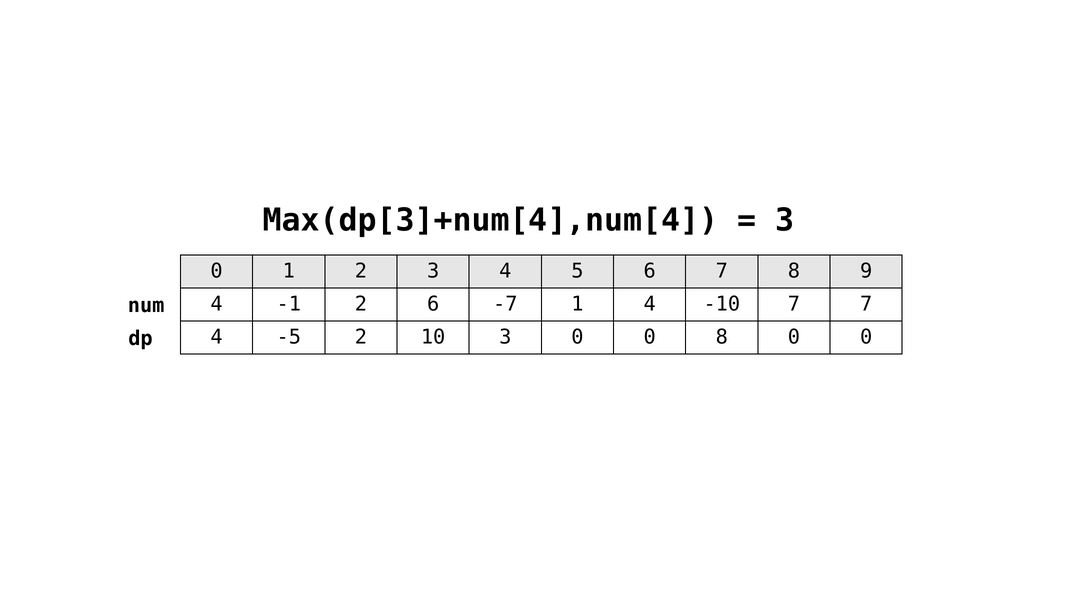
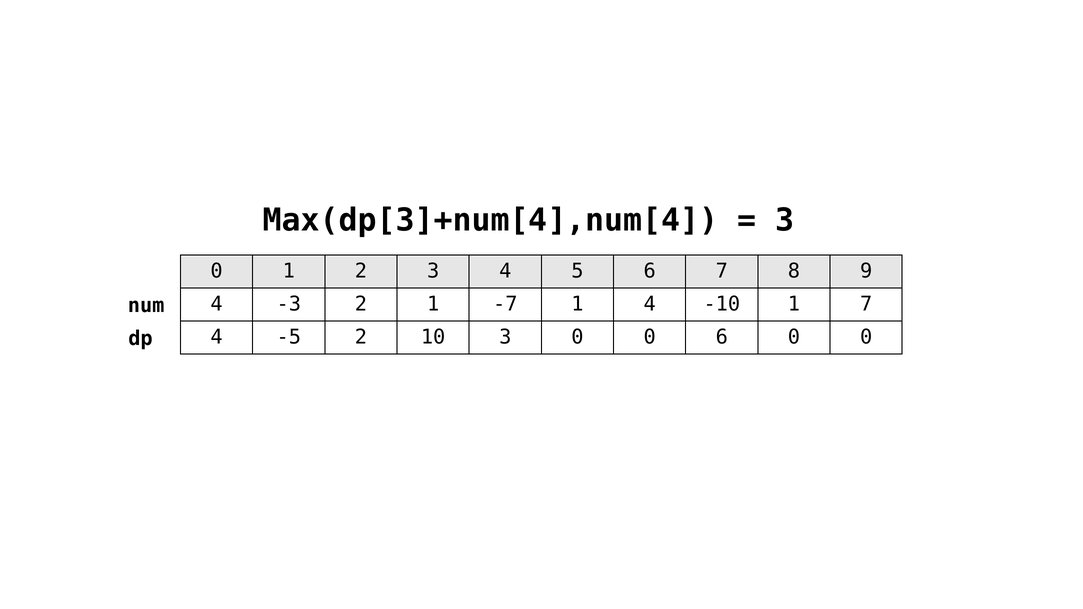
-1: -1 -> -3 (289, 304)
2 6: 6 -> 1 (433, 304)
-10 7: 7 -> 1 (794, 304)
0 8: 8 -> 6 (722, 337)
